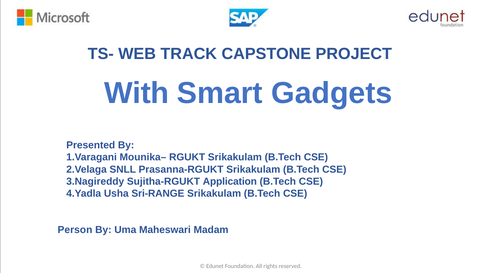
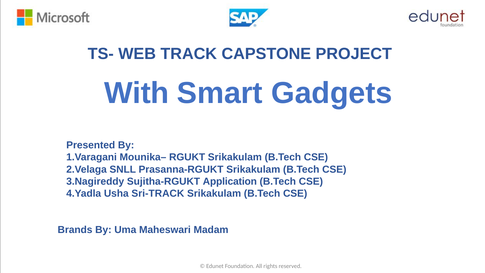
Sri-RANGE: Sri-RANGE -> Sri-TRACK (158, 193)
Person: Person -> Brands (75, 230)
